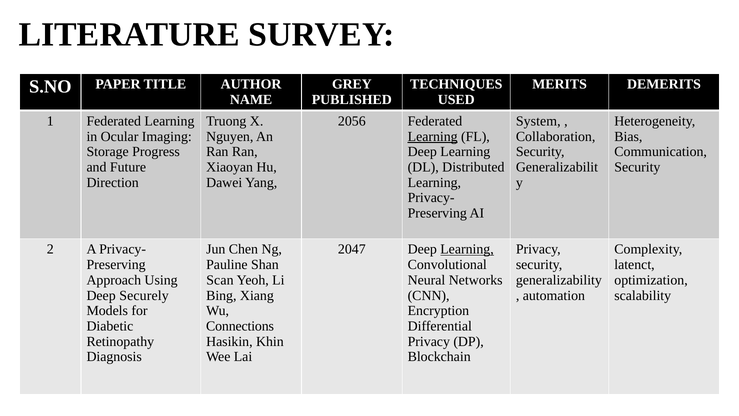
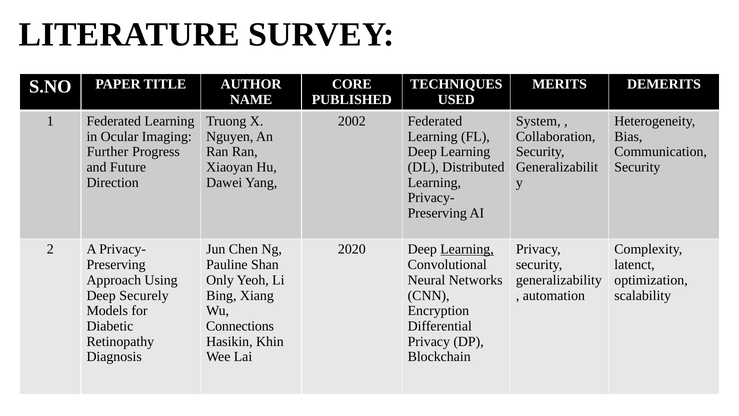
GREY: GREY -> CORE (352, 84)
2056: 2056 -> 2002 (352, 121)
Learning underline: present -> none (433, 136)
Storage: Storage -> Further (108, 152)
2047: 2047 -> 2020 (352, 249)
Scan: Scan -> Only (220, 280)
